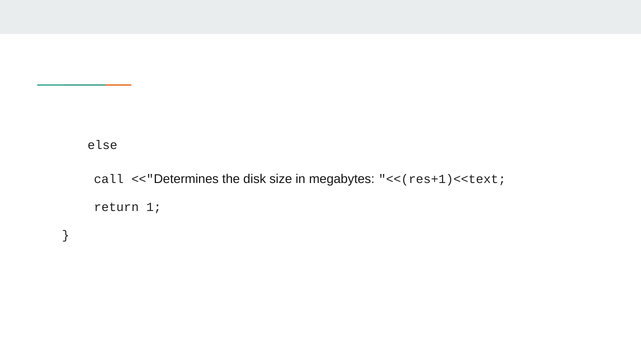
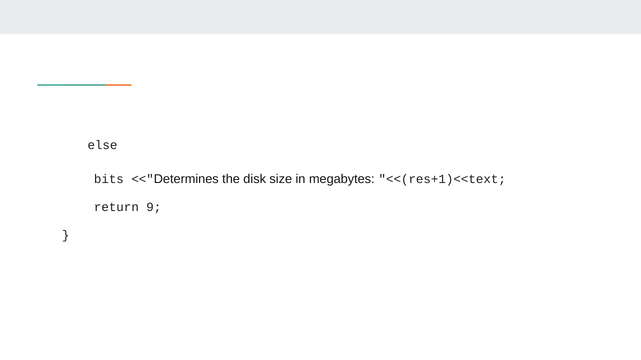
call: call -> bits (109, 180)
1: 1 -> 9 (154, 208)
